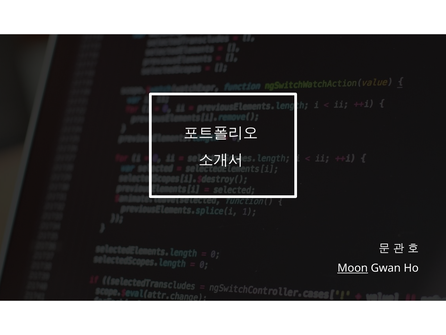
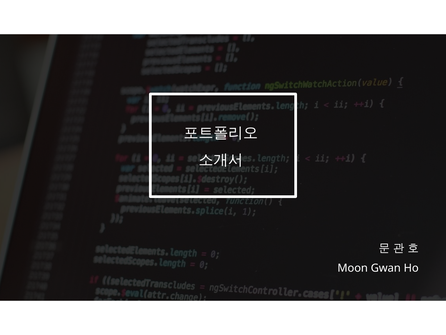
Moon underline: present -> none (353, 268)
